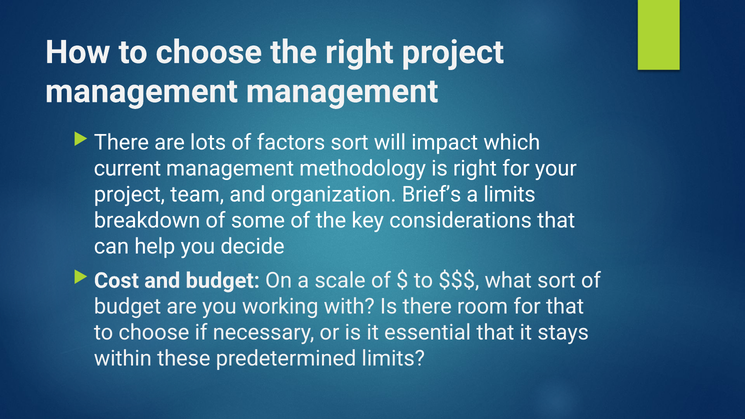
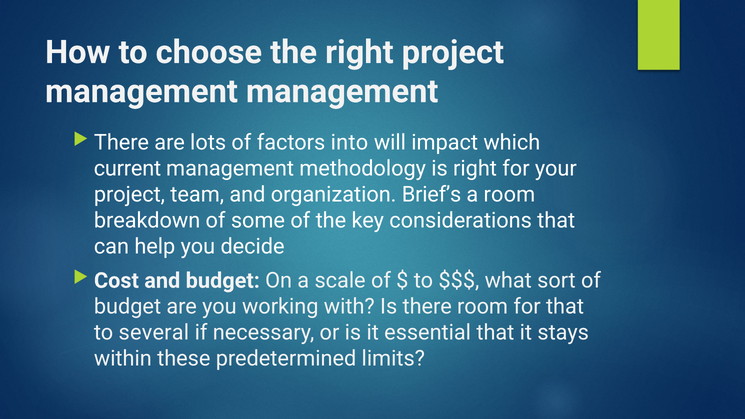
factors sort: sort -> into (349, 143)
a limits: limits -> room (509, 195)
choose: choose -> several (154, 333)
